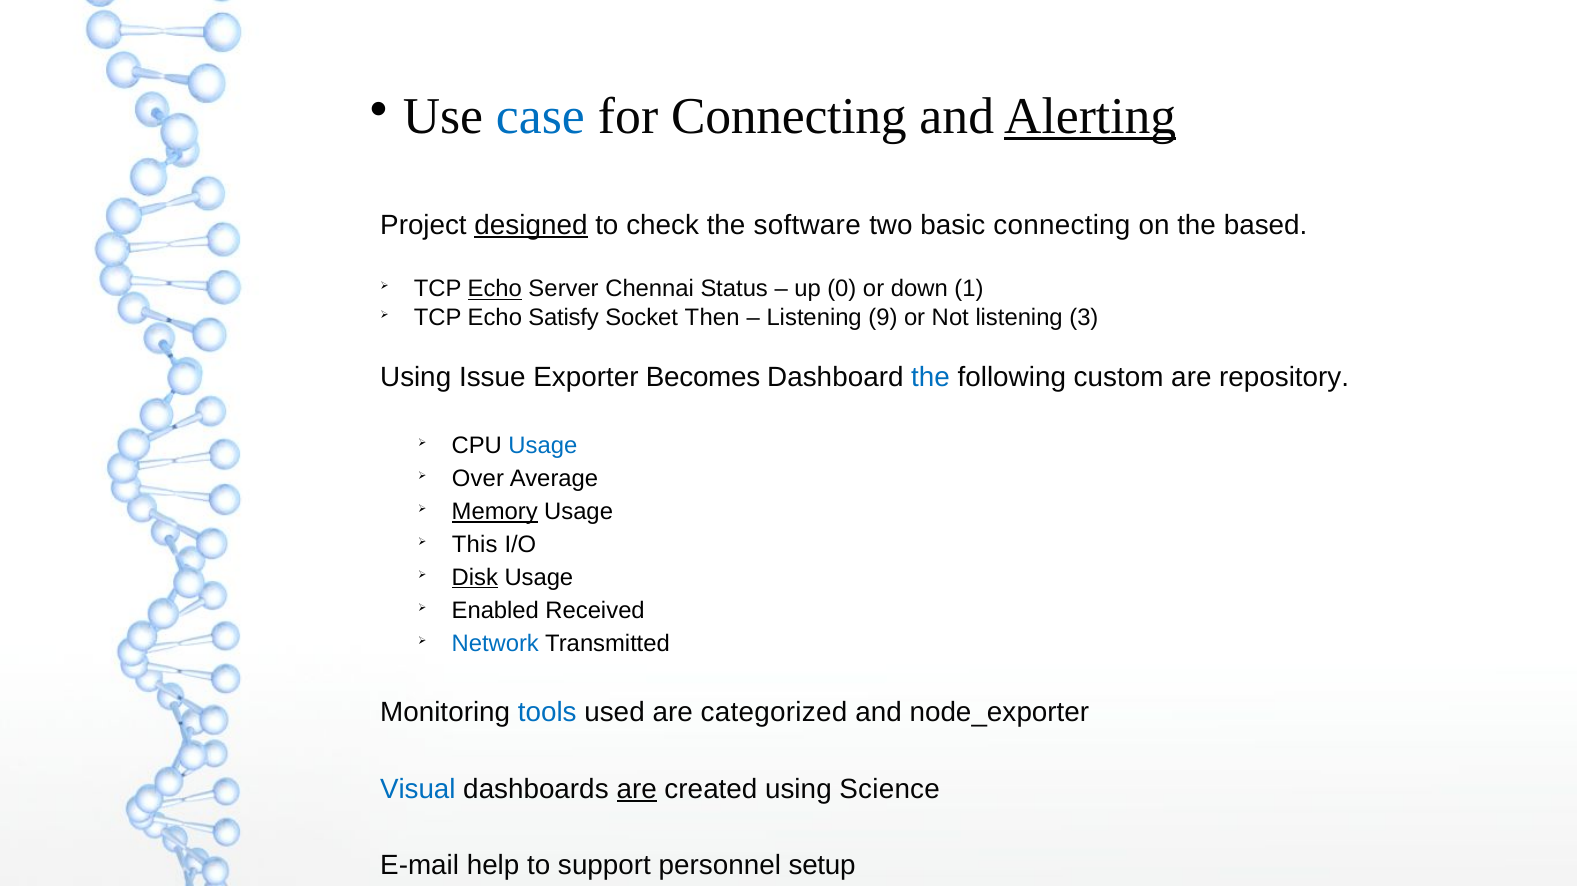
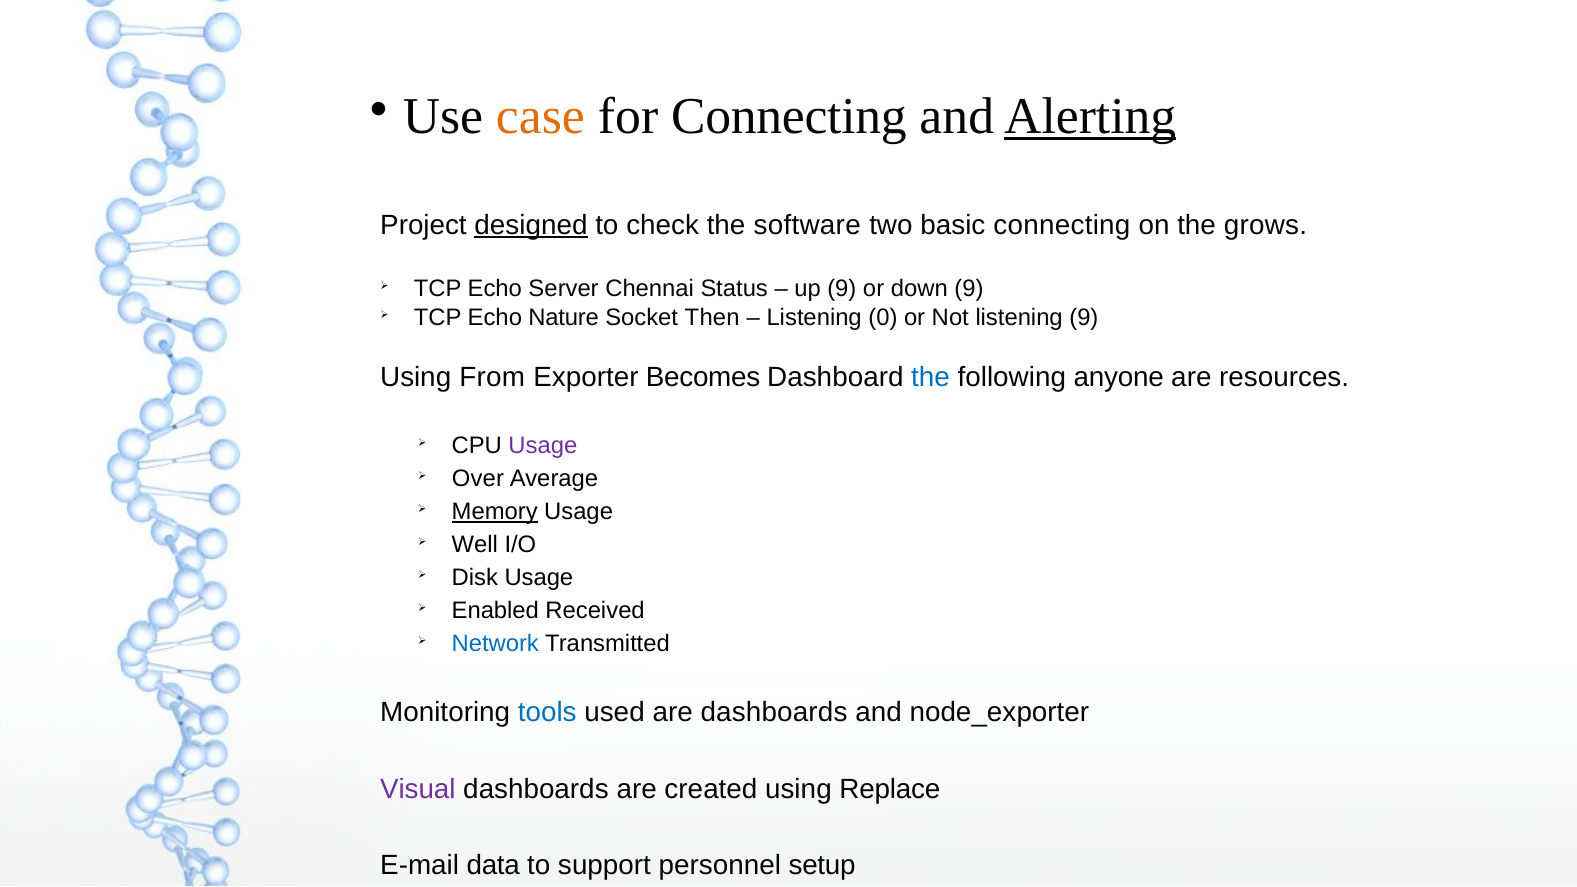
case colour: blue -> orange (540, 116)
based: based -> grows (1265, 225)
Echo underline: present -> none (495, 289)
up 0: 0 -> 9 (842, 289)
down 1: 1 -> 9 (969, 289)
Satisfy: Satisfy -> Nature (564, 318)
9: 9 -> 0 (883, 318)
listening 3: 3 -> 9 (1084, 318)
Issue: Issue -> From (492, 378)
custom: custom -> anyone (1119, 378)
repository: repository -> resources (1284, 378)
Usage colour: blue -> purple (543, 446)
This: This -> Well (475, 545)
Disk underline: present -> none (475, 578)
are categorized: categorized -> dashboards (774, 712)
Visual colour: blue -> purple (418, 789)
are underline: present -> none (637, 789)
Science: Science -> Replace (890, 789)
help: help -> data (493, 866)
